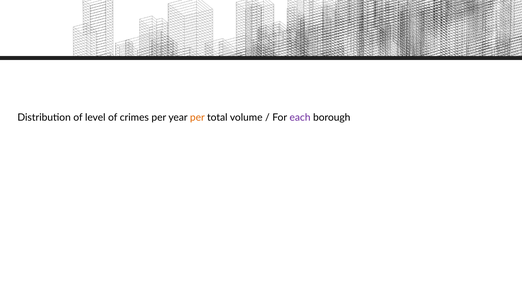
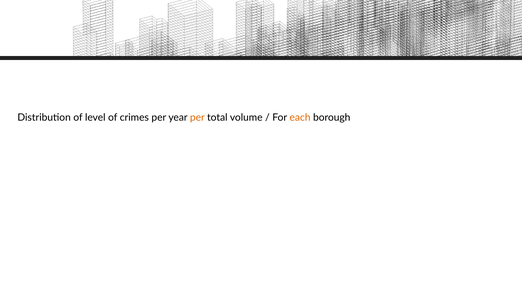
each colour: purple -> orange (300, 118)
